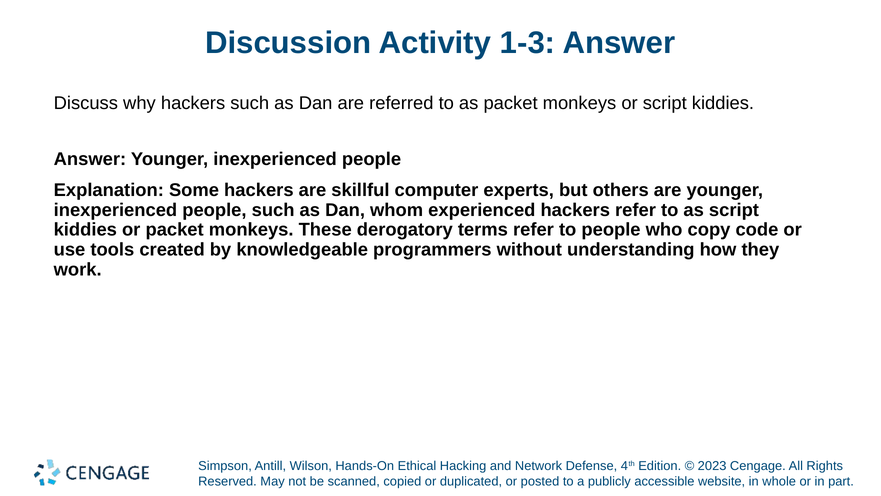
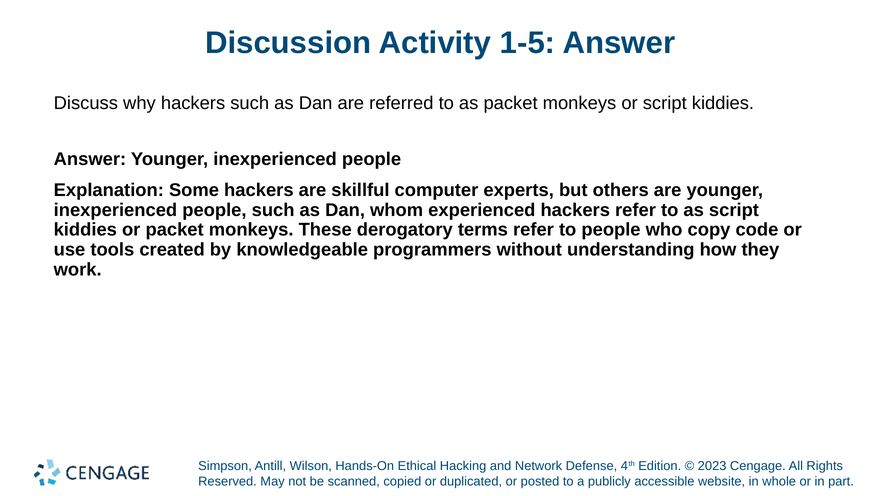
1-3: 1-3 -> 1-5 (528, 43)
